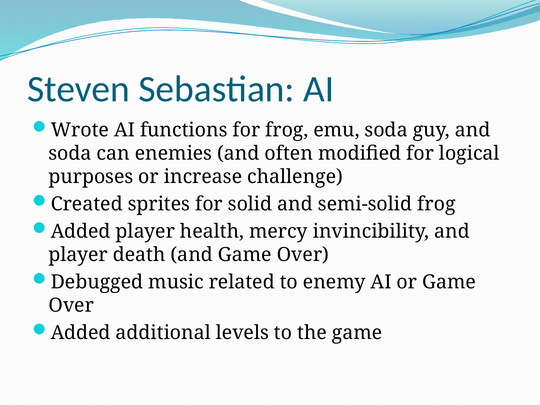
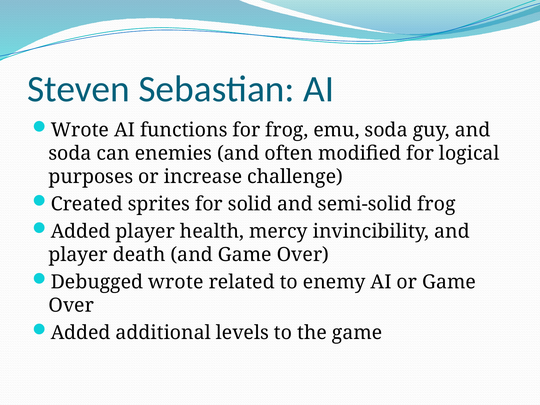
Debugged music: music -> wrote (176, 282)
